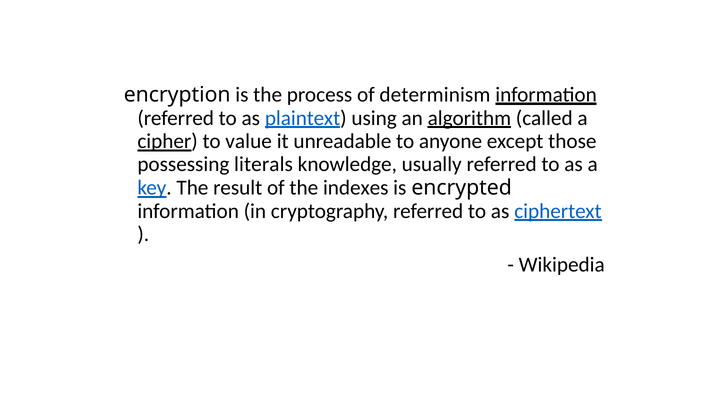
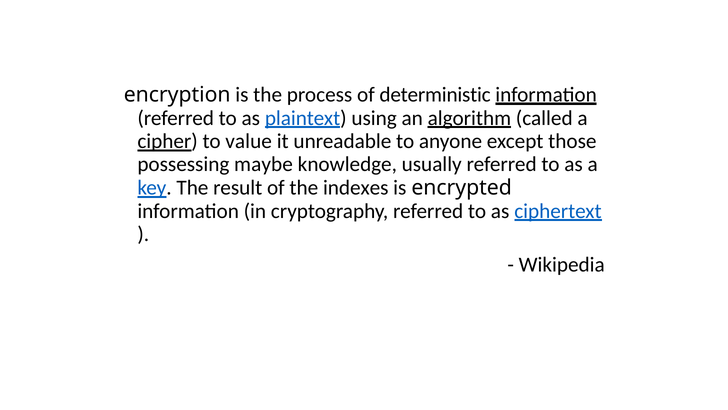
determinism: determinism -> deterministic (435, 94)
literals: literals -> maybe (264, 164)
